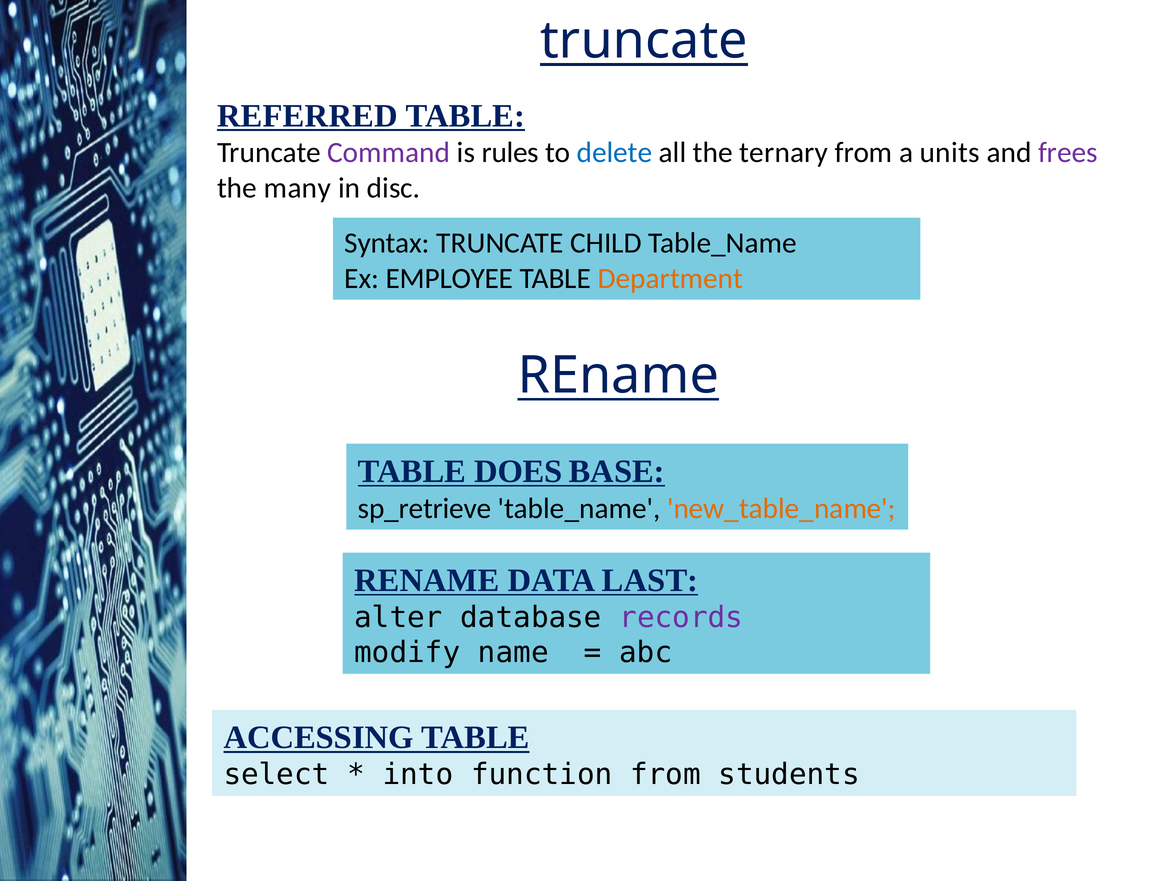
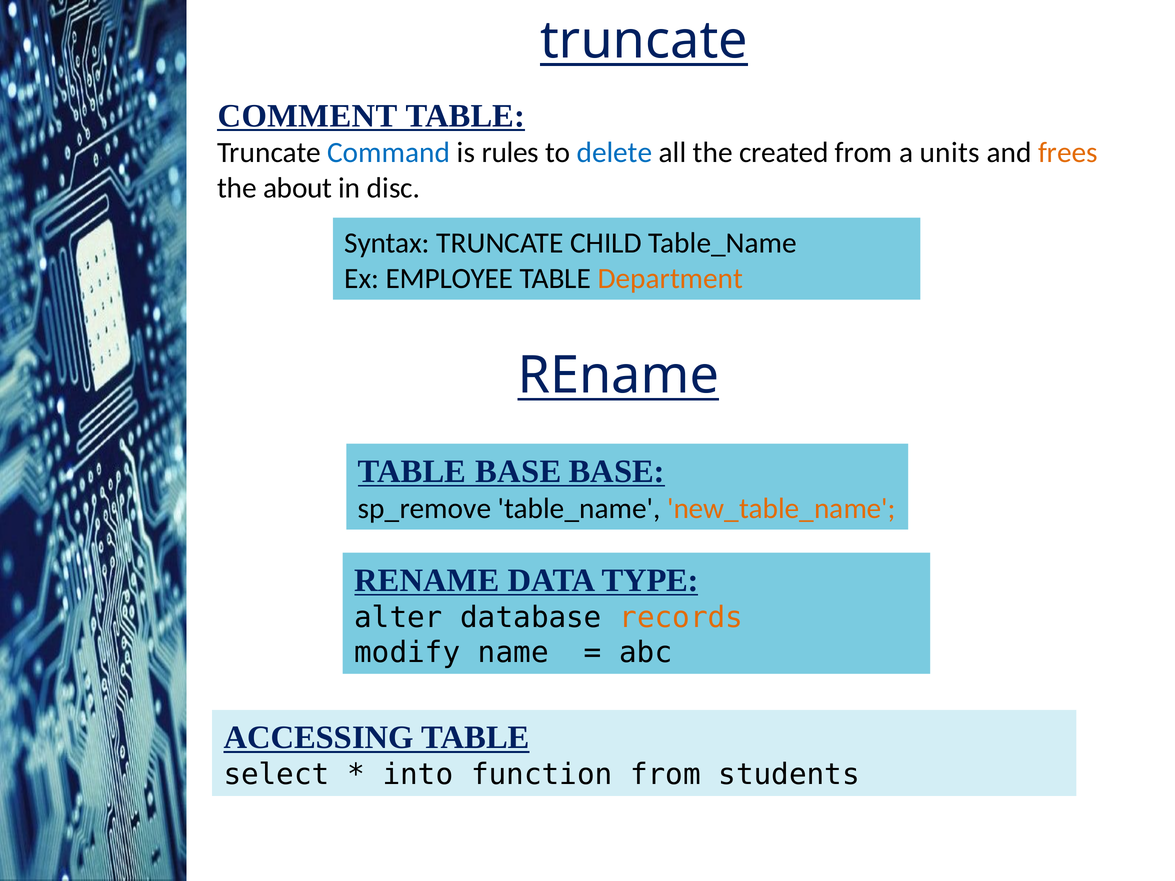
REFERRED: REFERRED -> COMMENT (307, 116)
Command colour: purple -> blue (389, 153)
ternary: ternary -> created (784, 153)
frees colour: purple -> orange (1068, 153)
many: many -> about (298, 188)
TABLE DOES: DOES -> BASE (518, 471)
sp_retrieve: sp_retrieve -> sp_remove (425, 508)
LAST: LAST -> TYPE (650, 581)
records colour: purple -> orange (681, 617)
